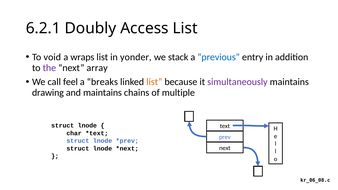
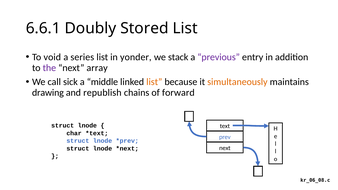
6.2.1: 6.2.1 -> 6.6.1 (43, 28)
Access: Access -> Stored (144, 28)
wraps: wraps -> series (82, 57)
previous colour: blue -> purple (219, 57)
feel: feel -> sick (70, 82)
breaks: breaks -> middle (102, 82)
simultaneously colour: purple -> orange (237, 82)
and maintains: maintains -> republish (102, 93)
multiple: multiple -> forward (178, 93)
